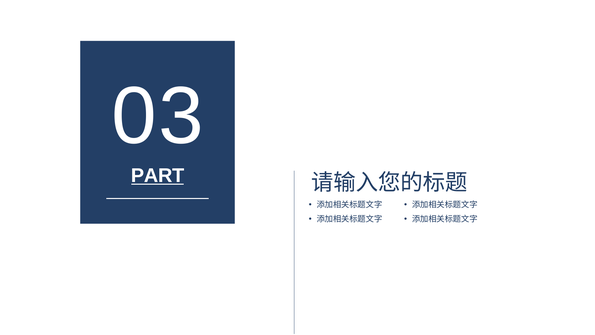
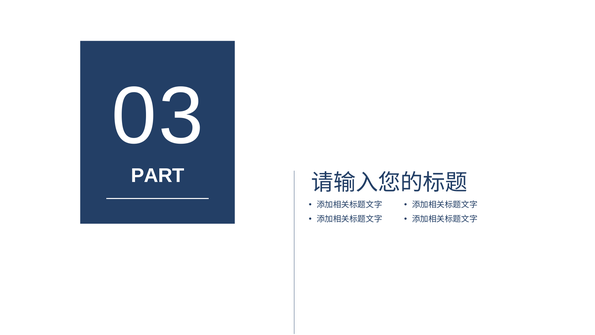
PART underline: present -> none (158, 175)
